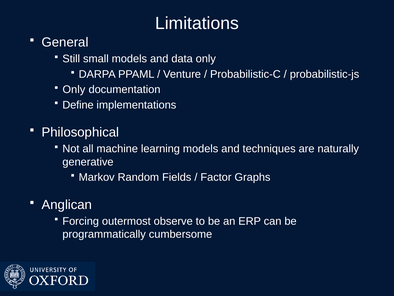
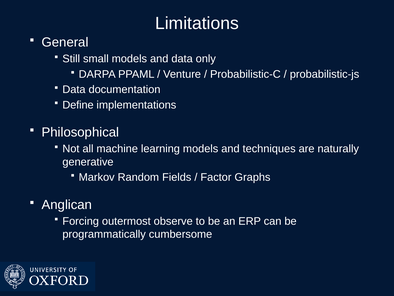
Only: Only -> Data (74, 89)
